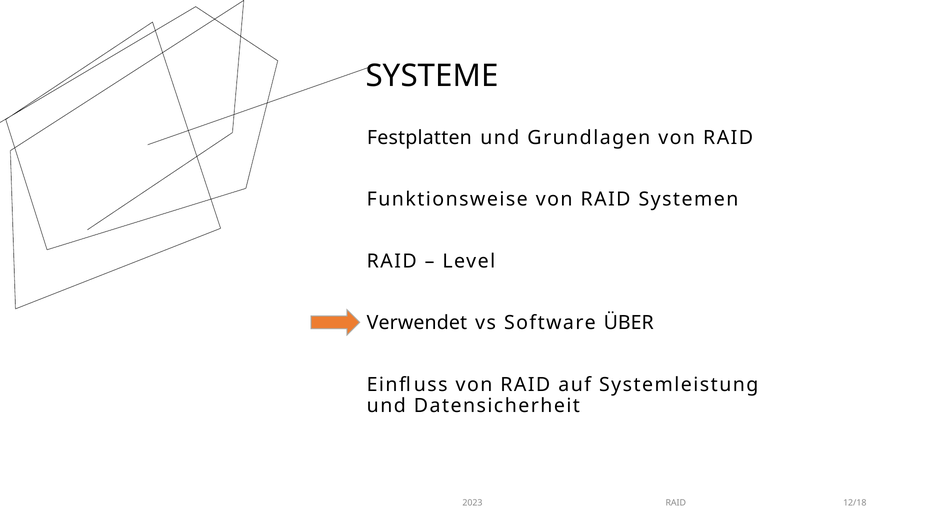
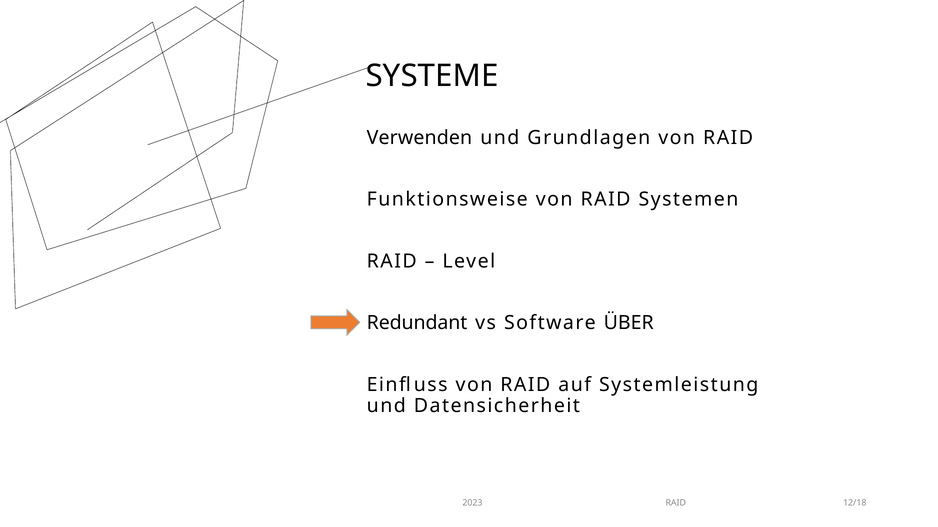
Festplatten: Festplatten -> Verwenden (419, 138)
Verwendet: Verwendet -> Redundant (417, 323)
